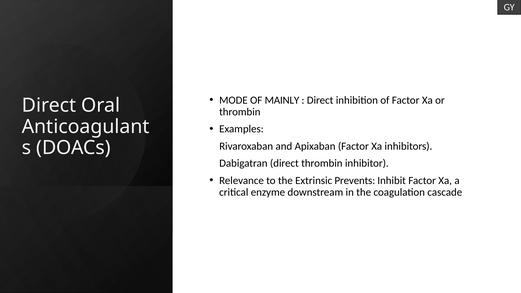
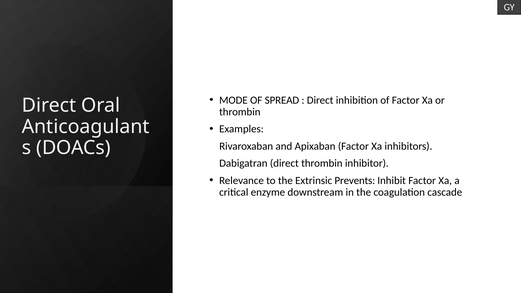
MAINLY: MAINLY -> SPREAD (282, 100)
